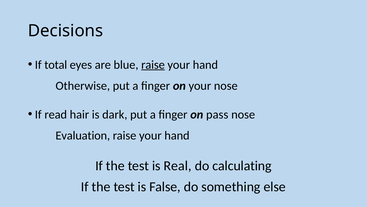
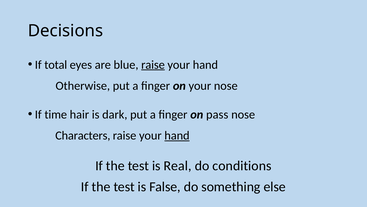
read: read -> time (56, 114)
Evaluation: Evaluation -> Characters (83, 135)
hand underline: none -> present (177, 135)
calculating: calculating -> conditions (242, 165)
